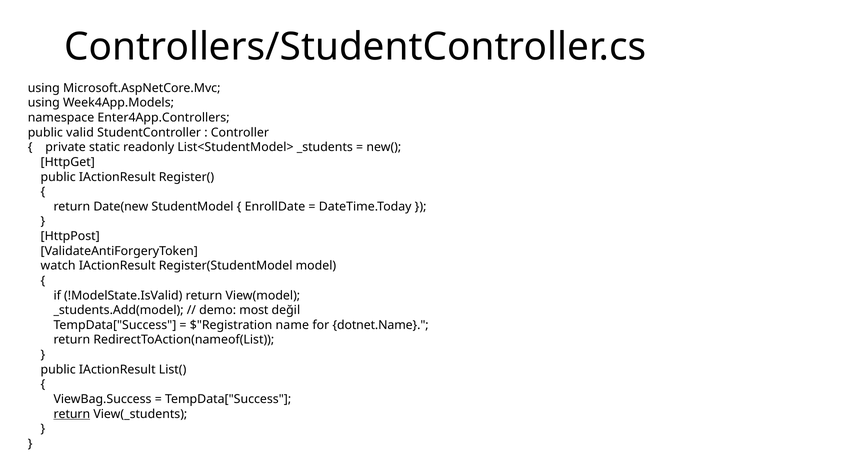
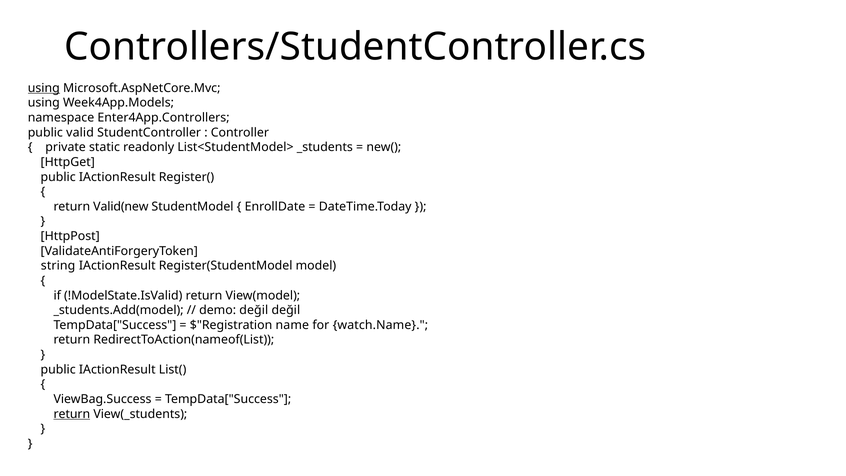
using underline: none -> present (44, 88)
Date(new: Date(new -> Valid(new (121, 207)
watch: watch -> string (58, 266)
demo most: most -> değil (254, 310)
dotnet.Name: dotnet.Name -> watch.Name (380, 325)
